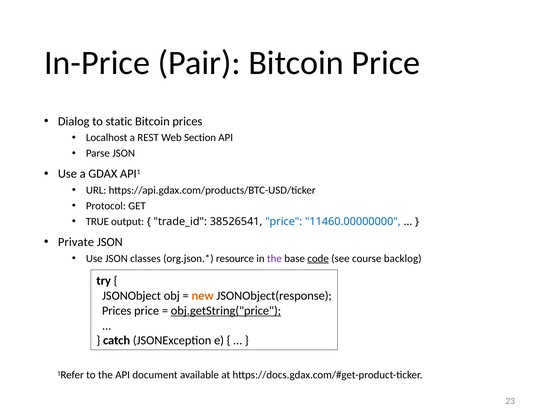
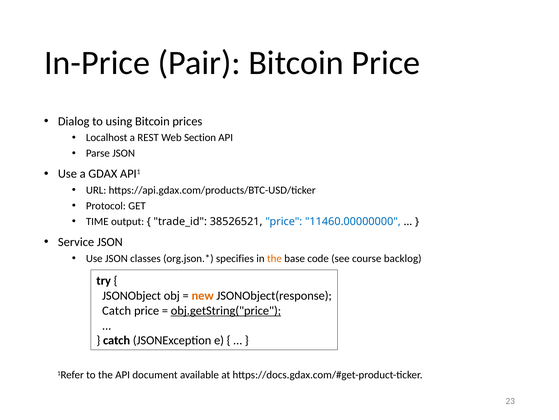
static: static -> using (119, 121)
TRUE: TRUE -> TIME (97, 221)
38526541: 38526541 -> 38526521 (236, 221)
Private: Private -> Service (76, 241)
resource: resource -> specifies (235, 258)
the colour: purple -> orange (274, 258)
code underline: present -> none (318, 258)
Prices: Prices -> Catch (117, 310)
